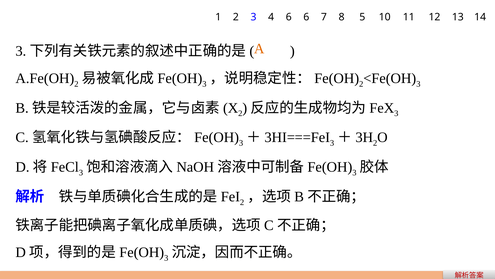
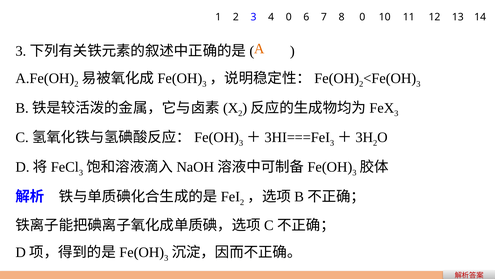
4 6: 6 -> 0 (289, 17)
8 5: 5 -> 0 (362, 17)
